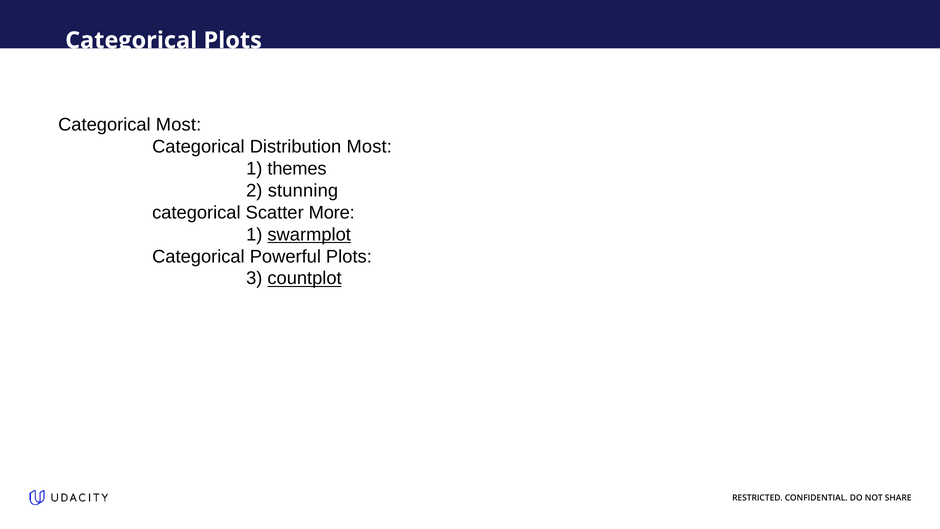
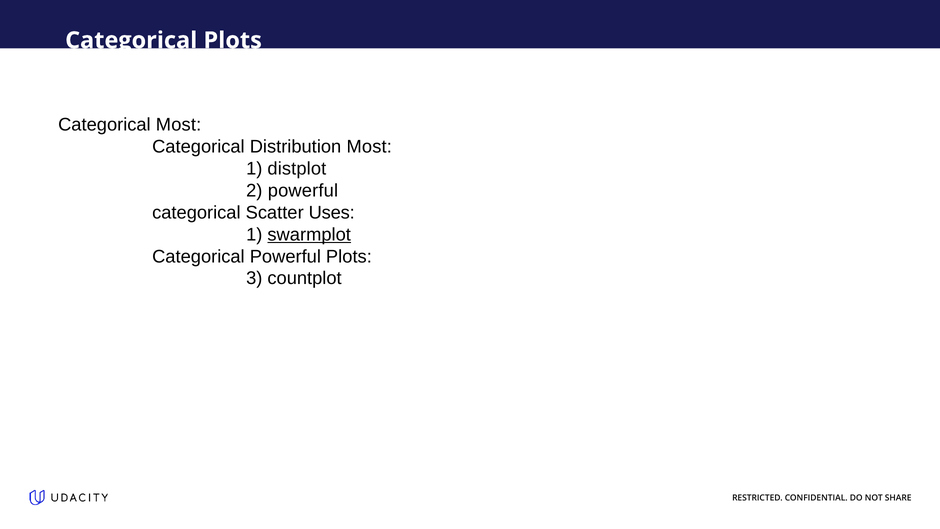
themes: themes -> distplot (297, 169)
2 stunning: stunning -> powerful (303, 191)
More: More -> Uses (332, 212)
countplot underline: present -> none (305, 278)
